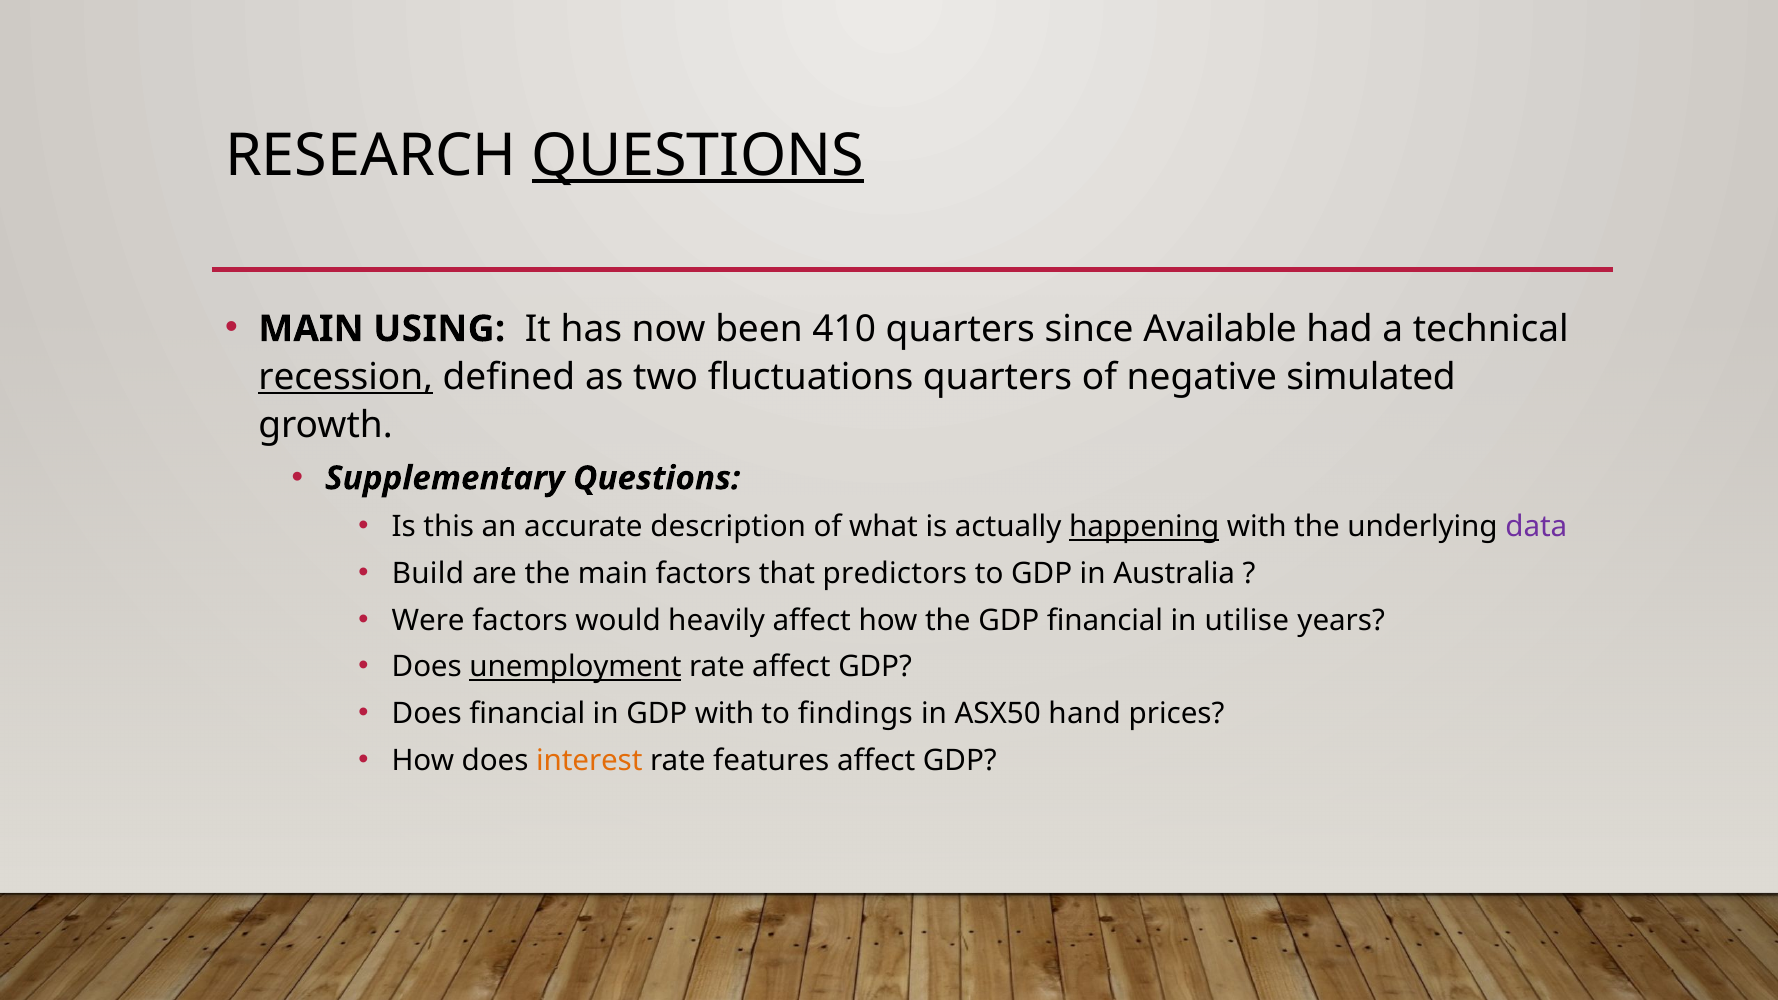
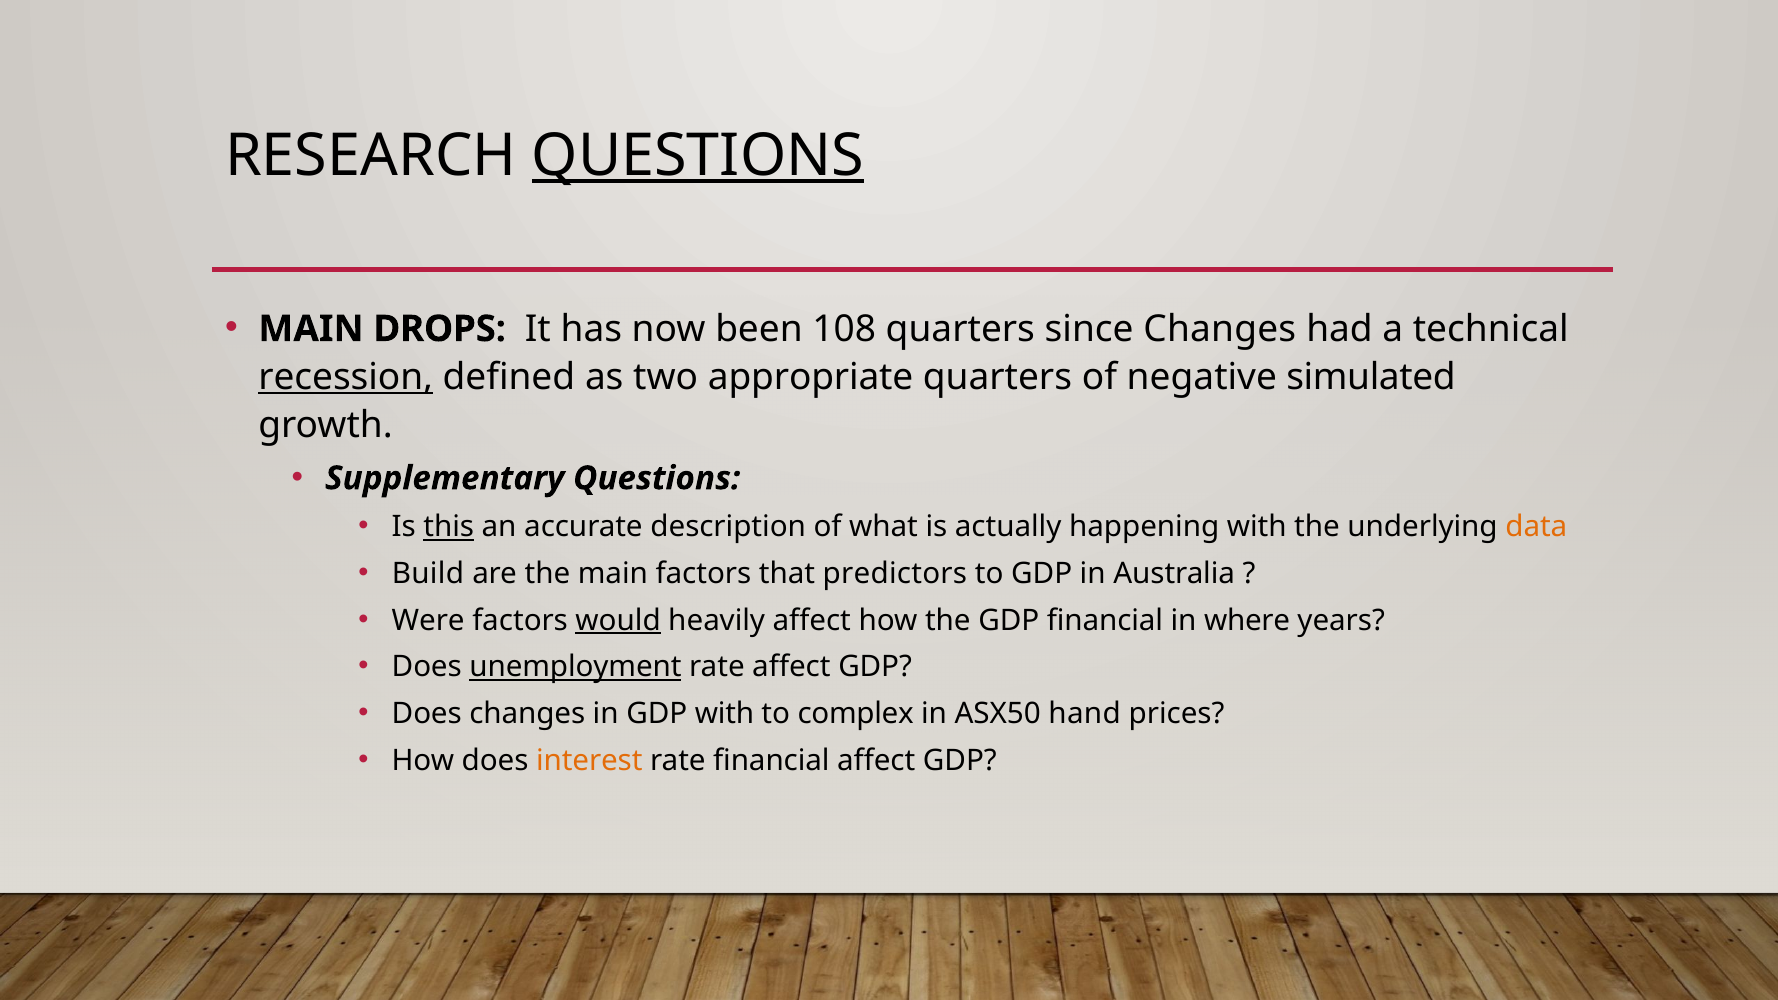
USING: USING -> DROPS (440, 329)
410: 410 -> 108 (844, 329)
since Available: Available -> Changes (1220, 329)
fluctuations: fluctuations -> appropriate (811, 377)
this underline: none -> present (449, 527)
happening underline: present -> none (1144, 527)
data colour: purple -> orange (1536, 527)
would underline: none -> present (618, 620)
utilise: utilise -> where (1247, 620)
Does financial: financial -> changes (527, 714)
findings: findings -> complex (856, 714)
rate features: features -> financial (771, 760)
